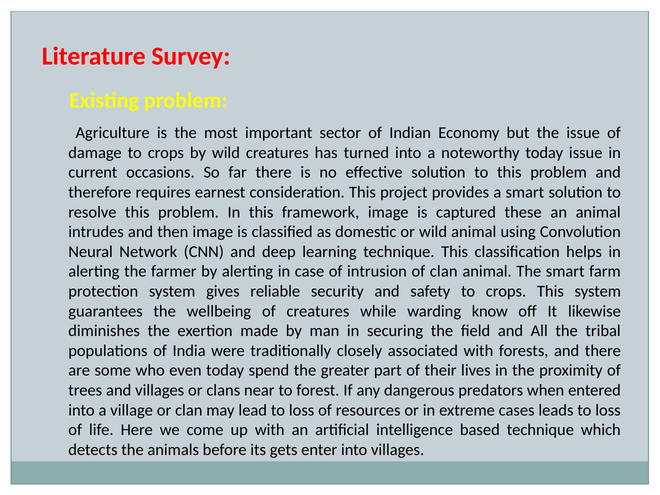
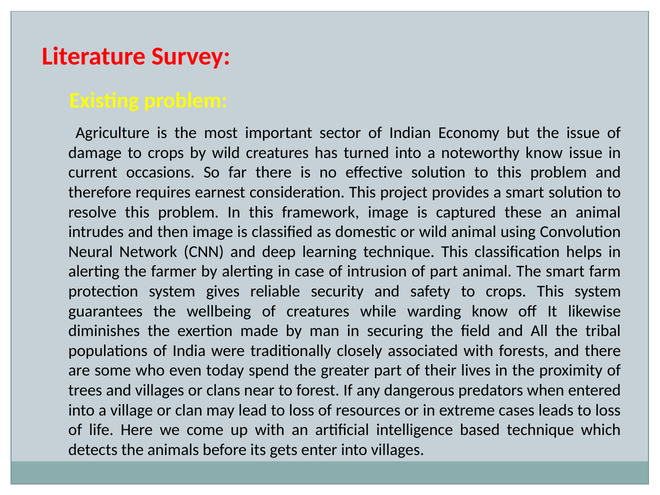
noteworthy today: today -> know (544, 153)
of clan: clan -> part (444, 271)
